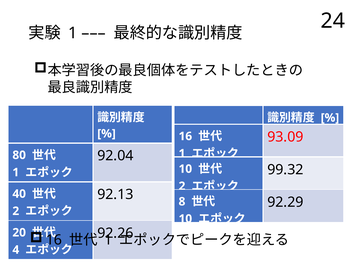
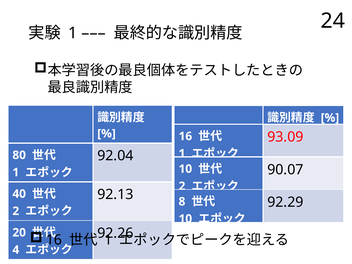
99.32: 99.32 -> 90.07 (285, 170)
